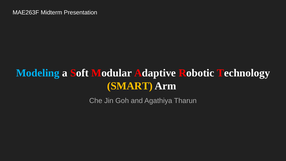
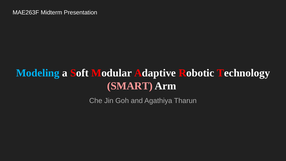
SMART colour: yellow -> pink (130, 86)
